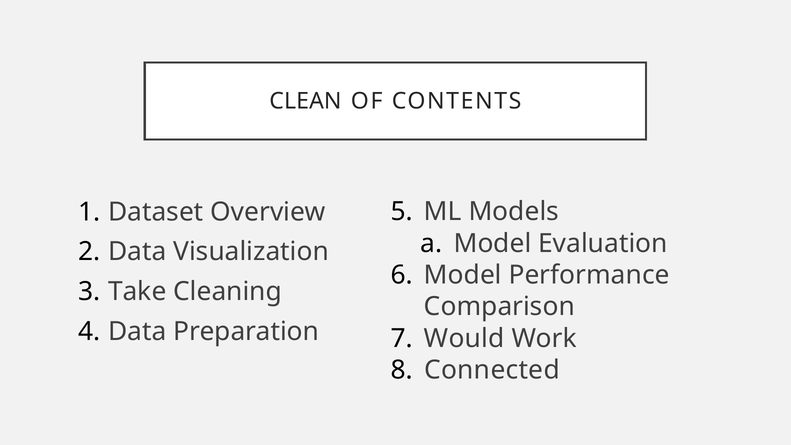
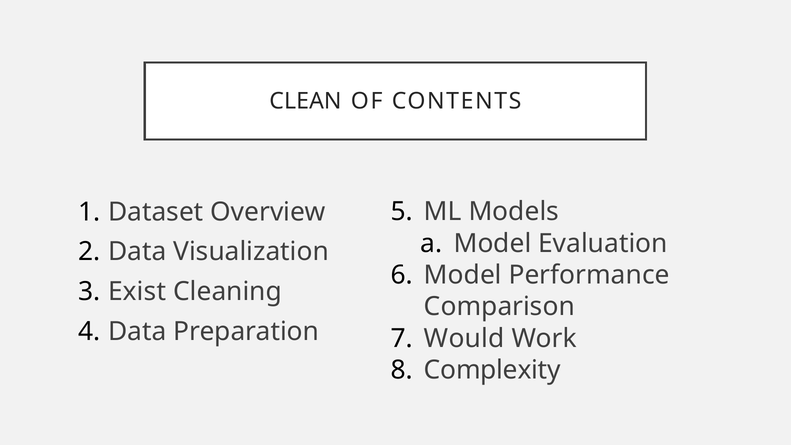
Take: Take -> Exist (137, 292)
Connected: Connected -> Complexity (492, 370)
